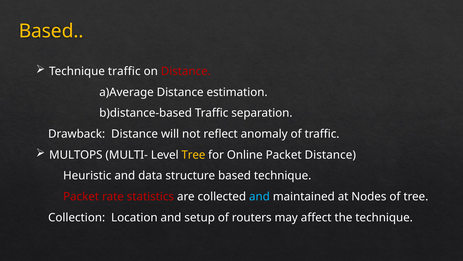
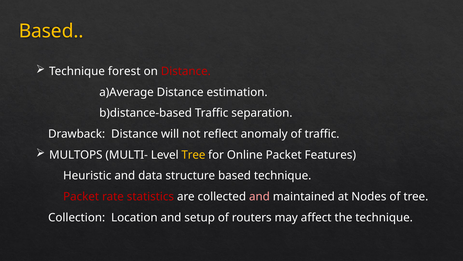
Technique traffic: traffic -> forest (124, 71)
Packet Distance: Distance -> Features (330, 155)
and colour: light blue -> pink (259, 196)
